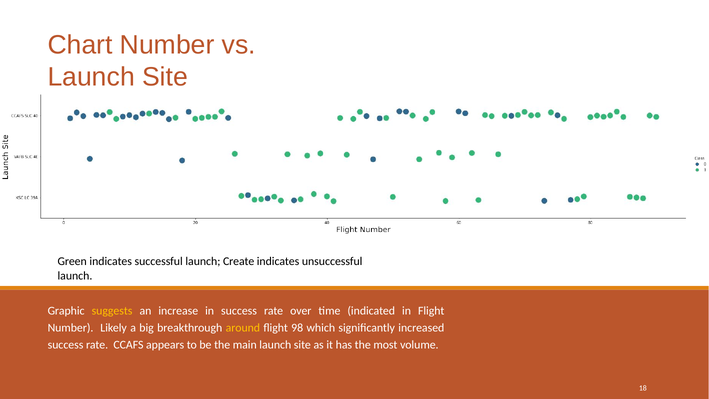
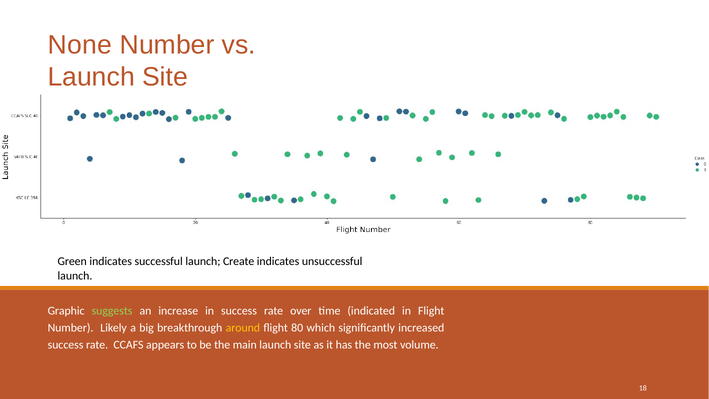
Chart: Chart -> None (80, 45)
suggests colour: yellow -> light green (112, 311)
98: 98 -> 80 (297, 328)
